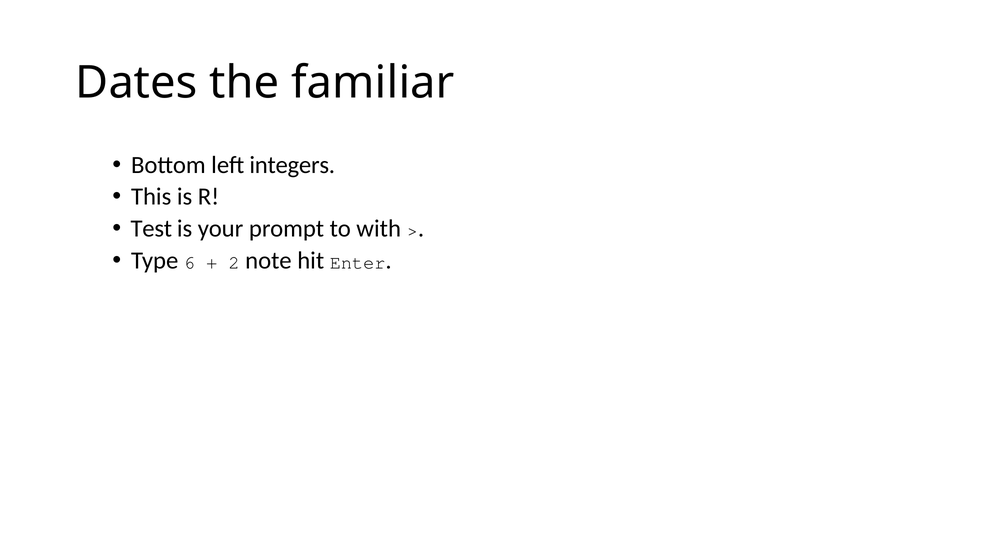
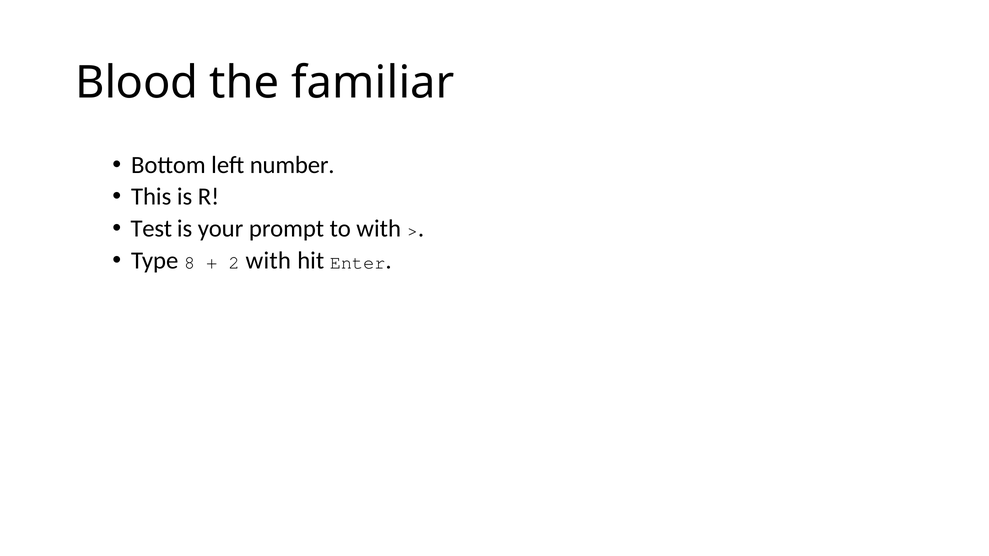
Dates: Dates -> Blood (137, 83)
integers: integers -> number (292, 165)
6: 6 -> 8 (190, 263)
2 note: note -> with (268, 261)
